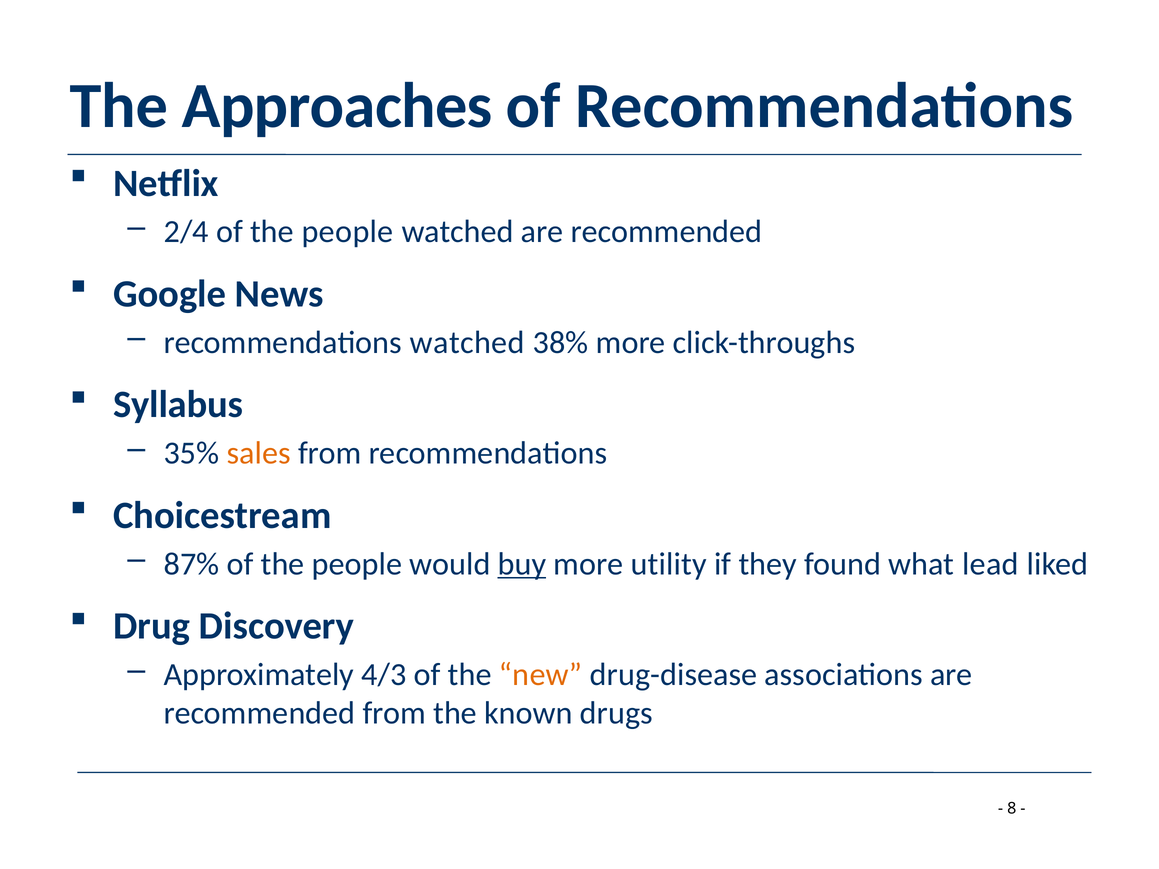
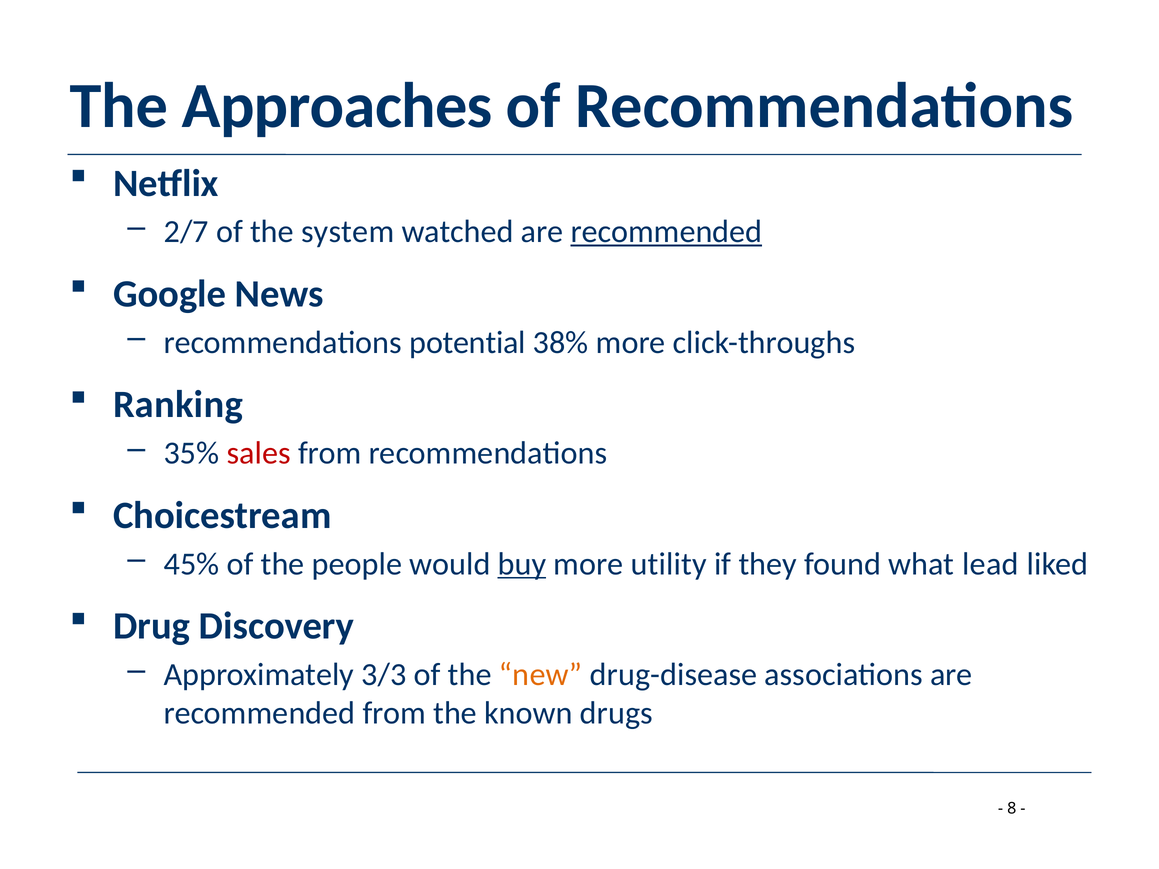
2/4: 2/4 -> 2/7 (186, 232)
people: people -> system (348, 232)
recommended underline: none -> present (666, 232)
recommendations watched: watched -> potential (468, 343)
Syllabus: Syllabus -> Ranking (178, 405)
sales colour: orange -> red (259, 453)
87%: 87% -> 45% (192, 564)
4/3: 4/3 -> 3/3 (384, 675)
